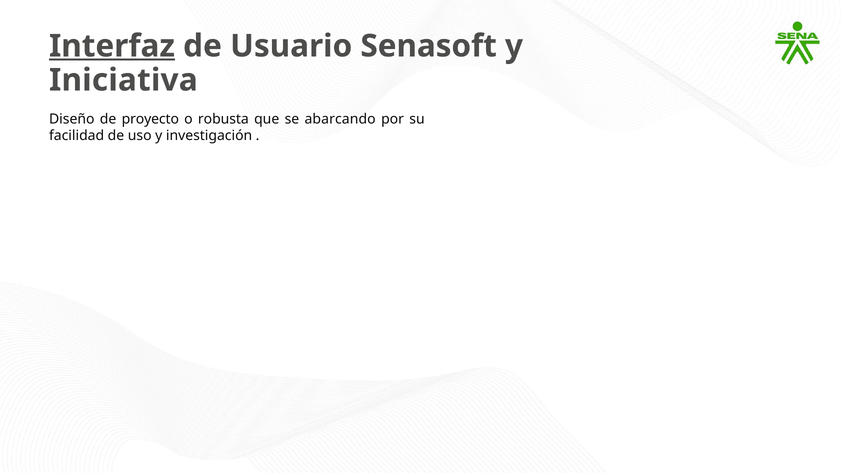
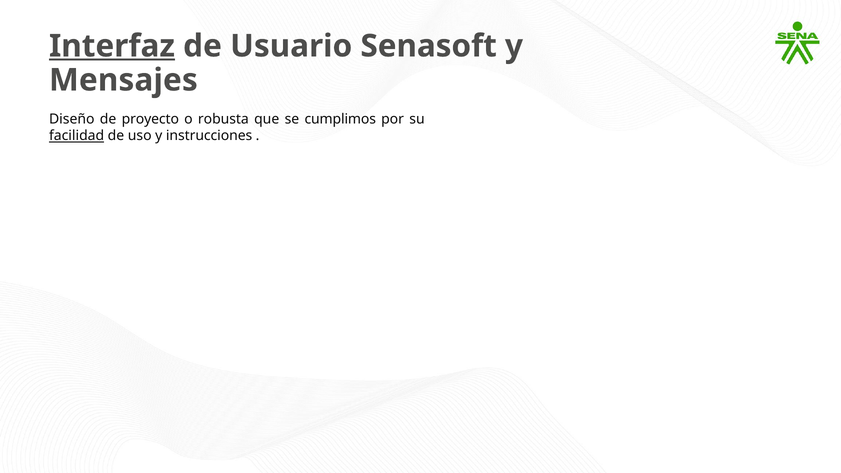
Iniciativa: Iniciativa -> Mensajes (123, 80)
abarcando: abarcando -> cumplimos (340, 119)
facilidad underline: none -> present (77, 136)
investigación: investigación -> instrucciones (209, 136)
